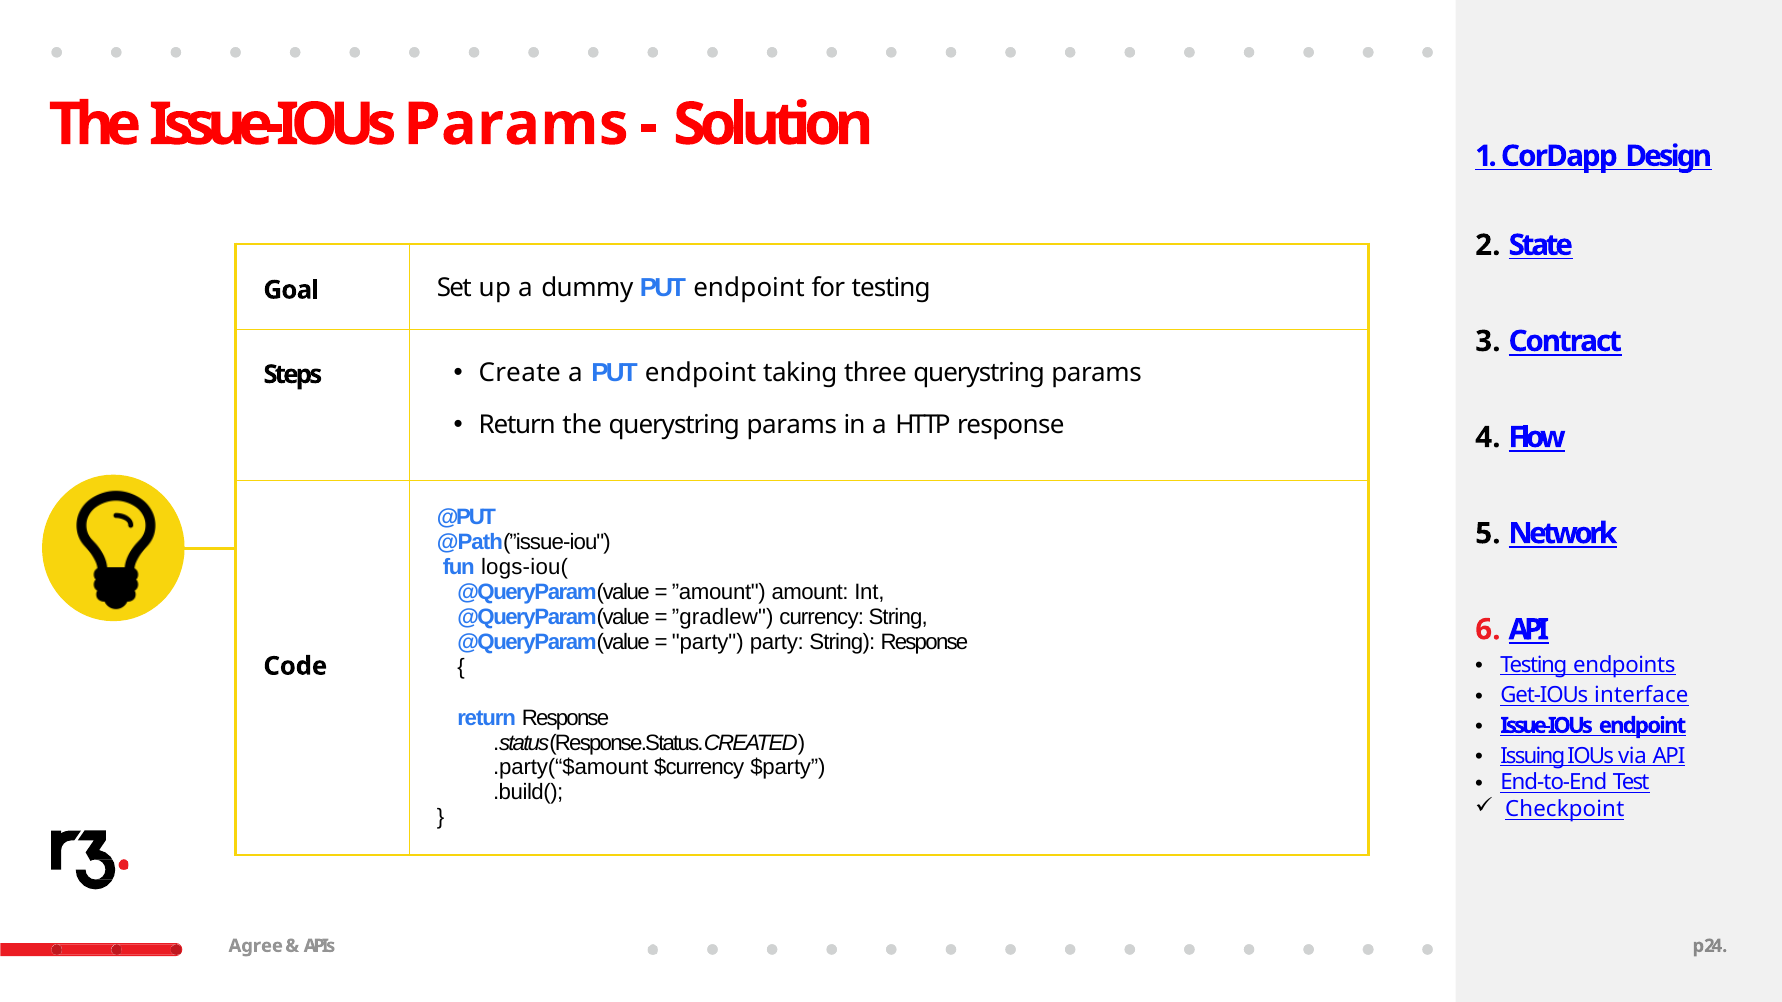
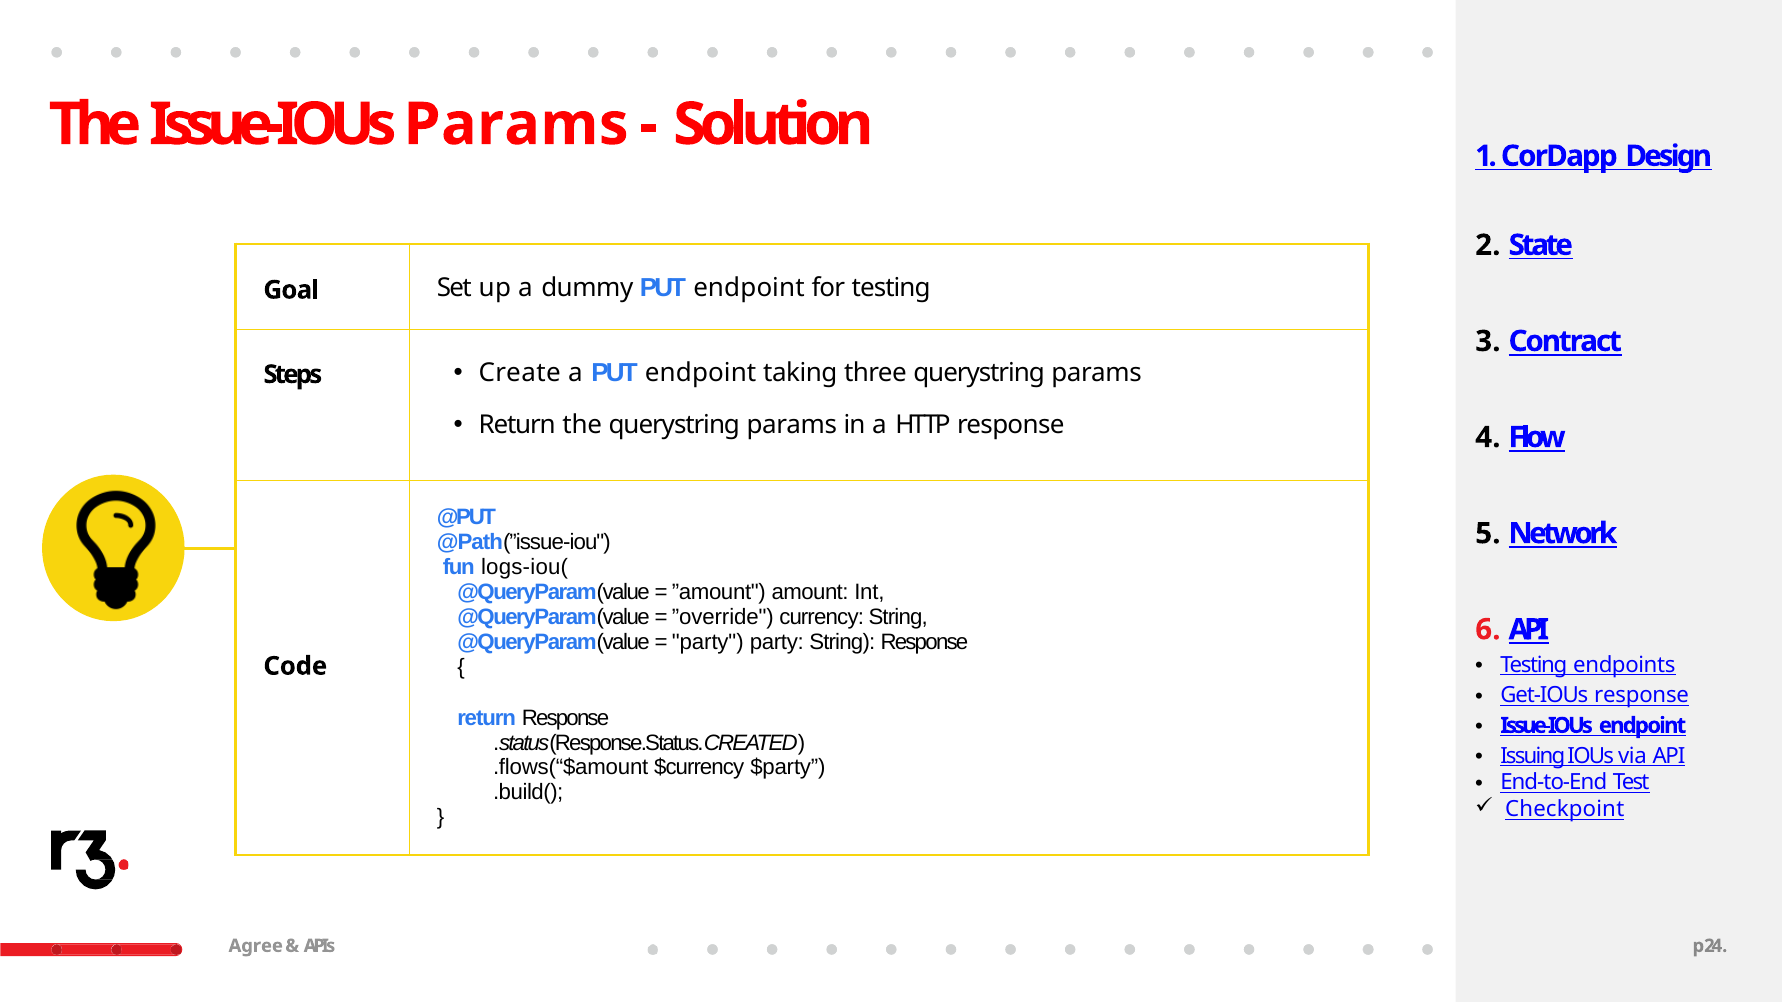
”gradlew: ”gradlew -> ”override (723, 618)
Get-IOUs interface: interface -> response (1642, 695)
.party(“$amount: .party(“$amount -> .flows(“$amount (571, 768)
